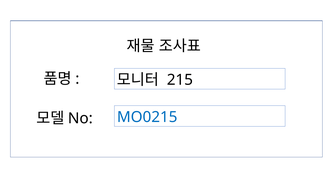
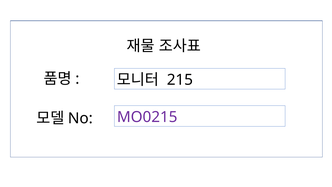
MO0215 colour: blue -> purple (147, 117)
